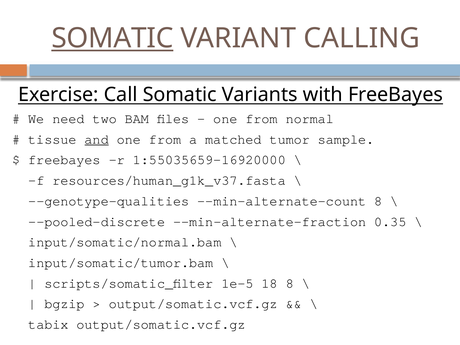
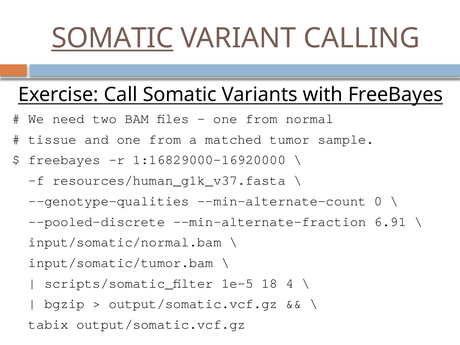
and underline: present -> none (97, 139)
1:55035659-16920000: 1:55035659-16920000 -> 1:16829000-16920000 (209, 160)
--min-alternate-count 8: 8 -> 0 (378, 201)
0.35: 0.35 -> 6.91 (390, 222)
18 8: 8 -> 4 (290, 283)
